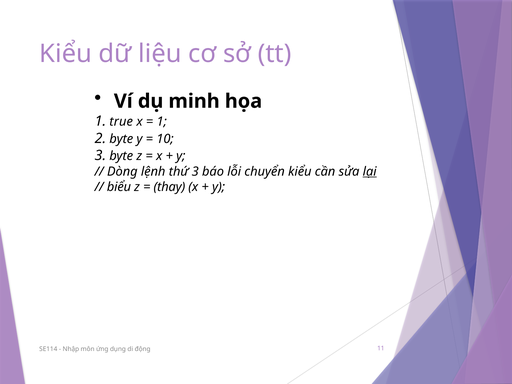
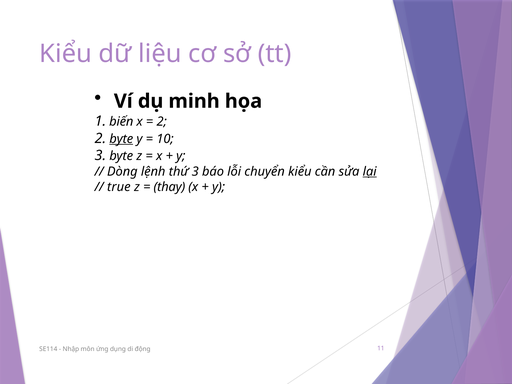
true: true -> biến (121, 122)
1: 1 -> 2 (162, 122)
byte underline: none -> present (121, 139)
biểu: biểu -> true (119, 187)
